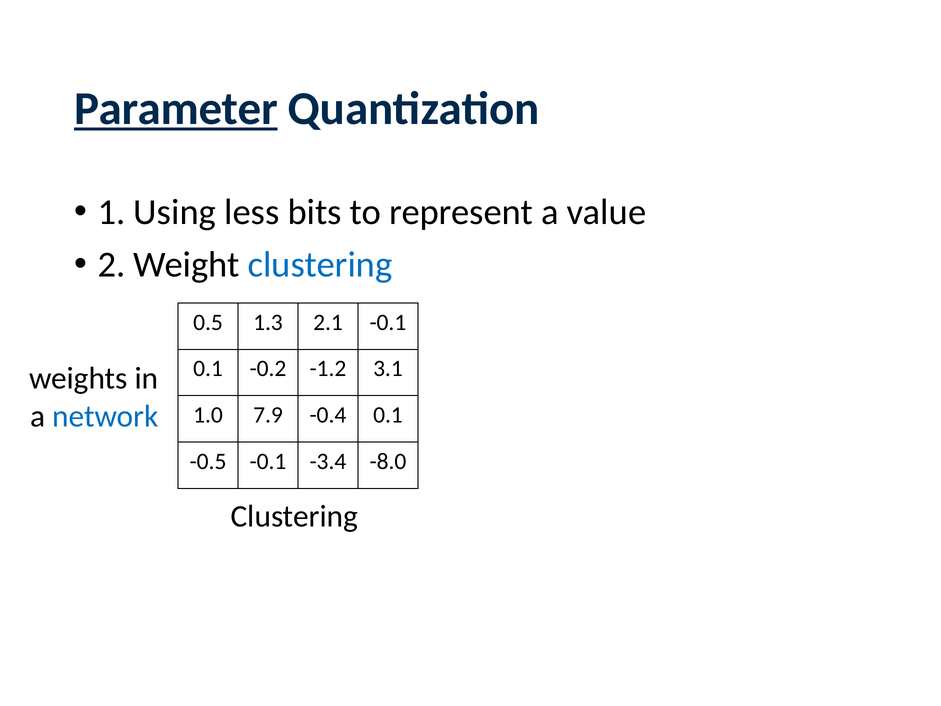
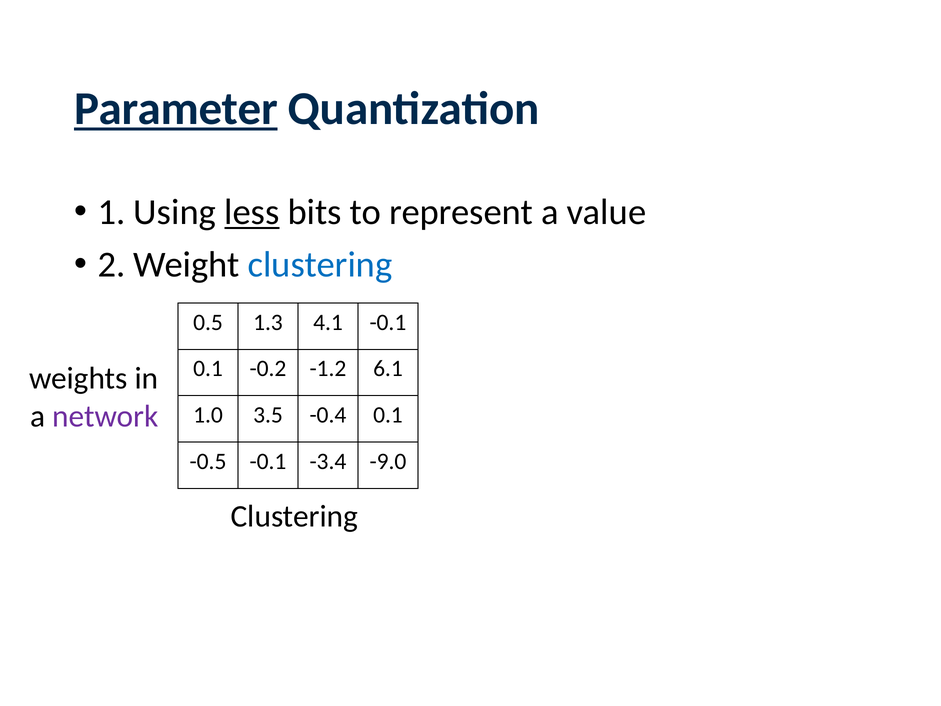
less underline: none -> present (252, 212)
2.1: 2.1 -> 4.1 (328, 322)
3.1: 3.1 -> 6.1 (388, 369)
network colour: blue -> purple (105, 416)
7.9: 7.9 -> 3.5 (268, 415)
-8.0: -8.0 -> -9.0 (388, 461)
